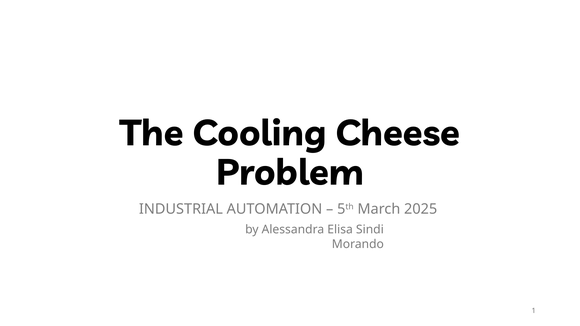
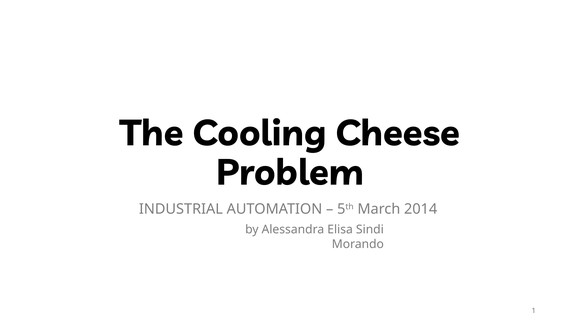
2025: 2025 -> 2014 (421, 209)
